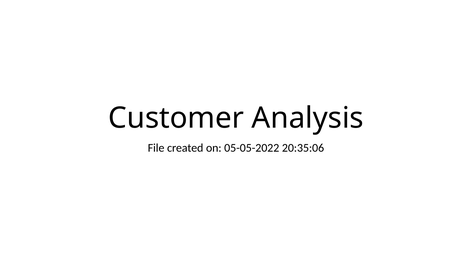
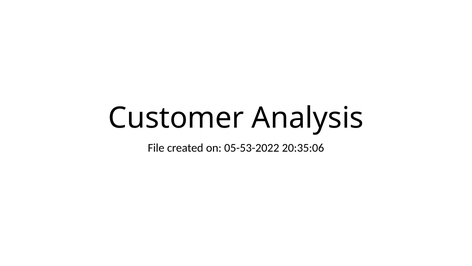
05-05-2022: 05-05-2022 -> 05-53-2022 (252, 148)
